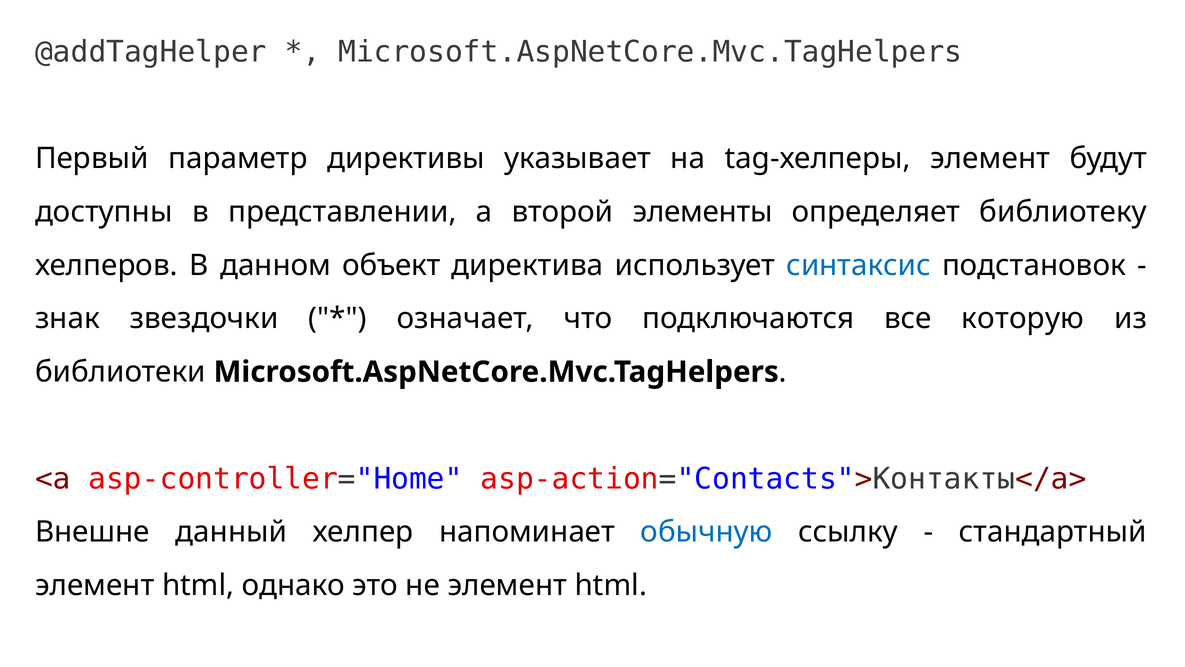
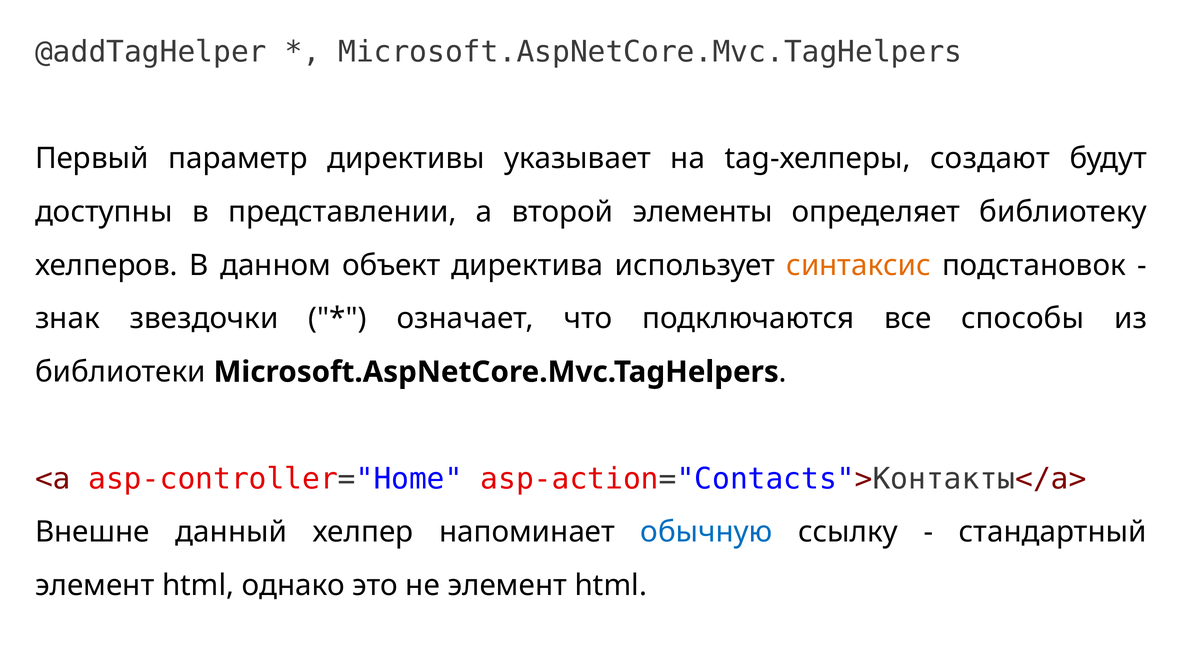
tag-хелперы элемент: элемент -> создают (990, 158)
синтаксис colour: blue -> orange (859, 265)
которую: которую -> способы (1023, 318)
